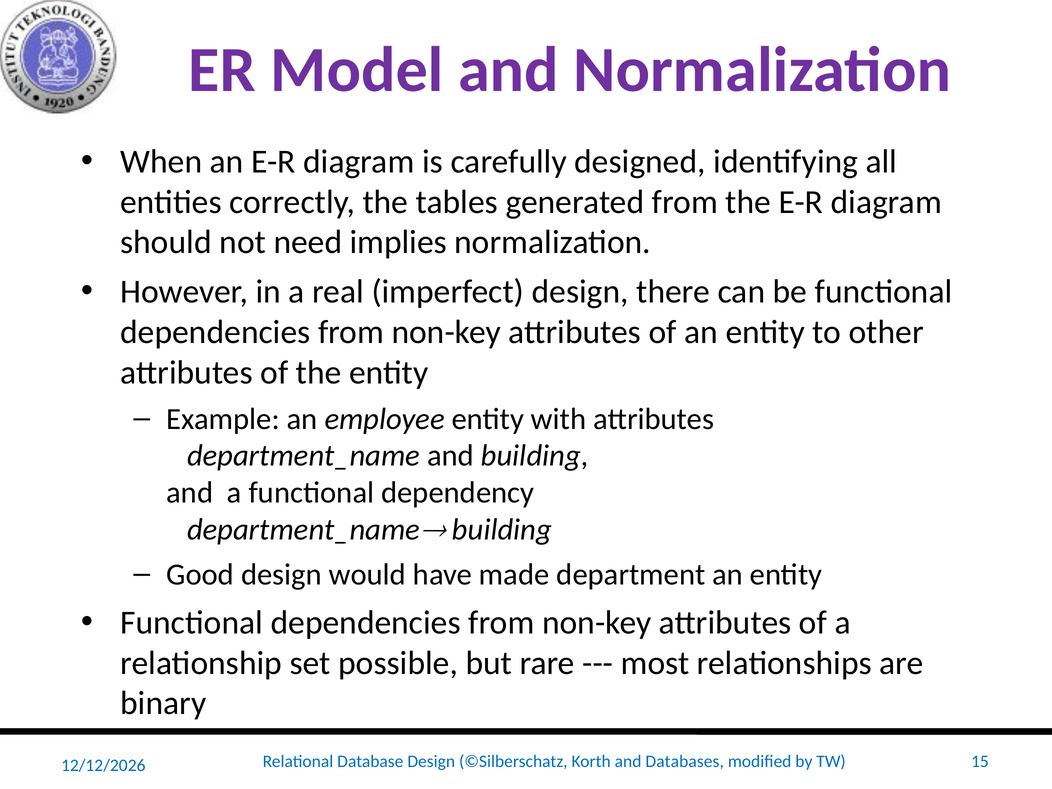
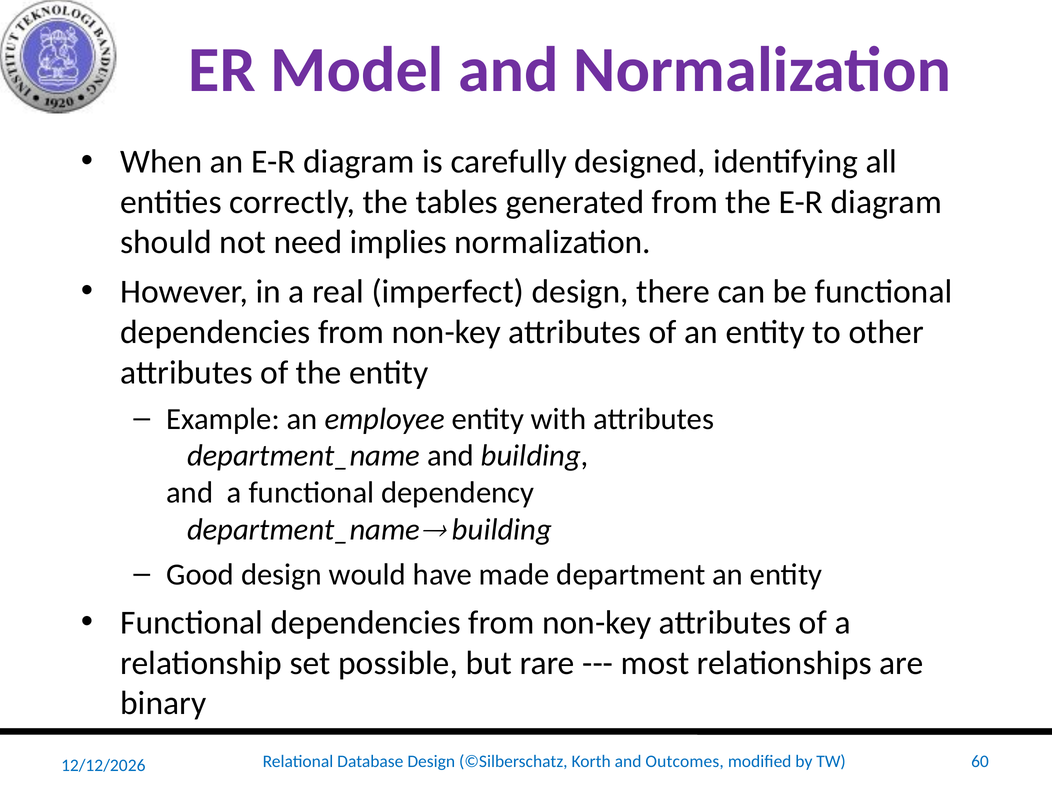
Databases: Databases -> Outcomes (685, 762)
15: 15 -> 60 (980, 762)
